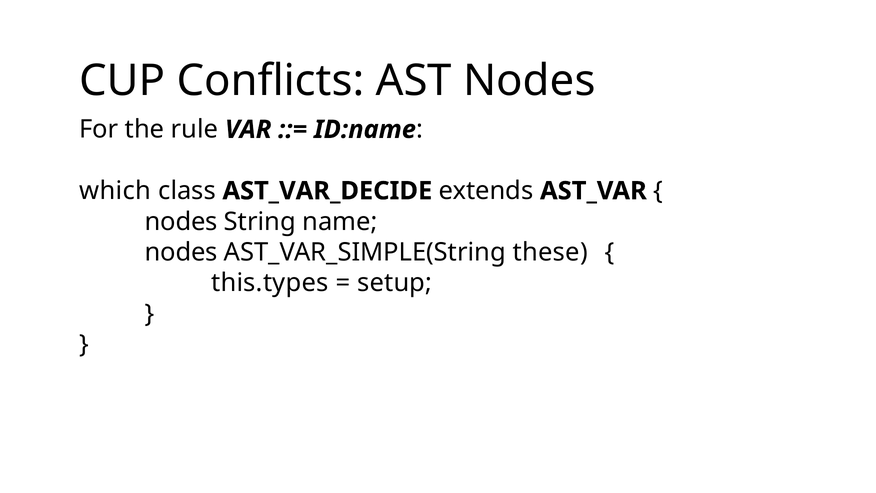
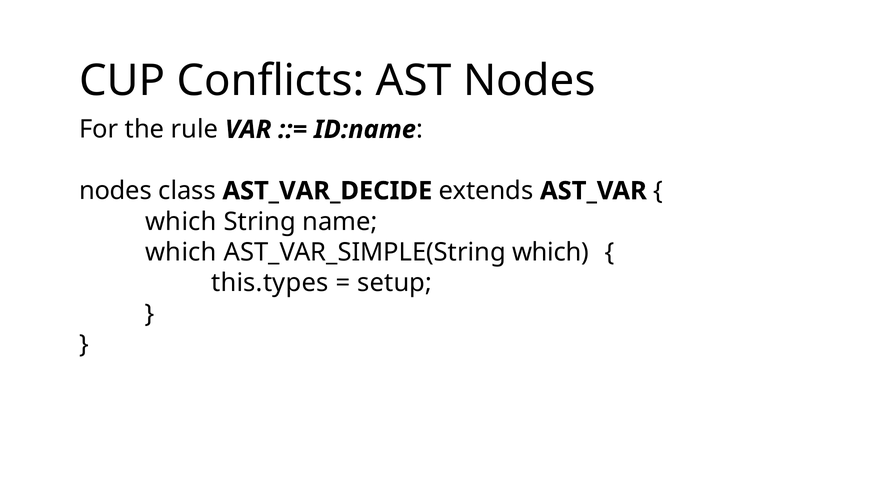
which: which -> nodes (115, 191)
nodes: nodes -> which (181, 221)
nodes: nodes -> which (181, 252)
AST_VAR_SIMPLE(String these: these -> which (550, 252)
